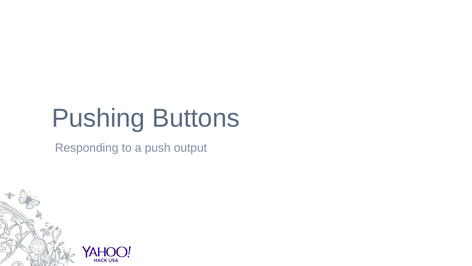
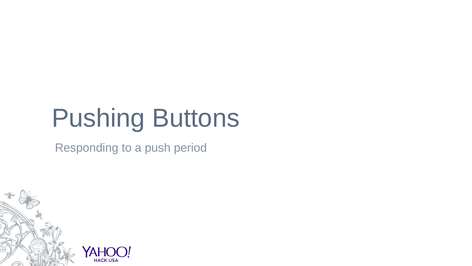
output: output -> period (190, 148)
